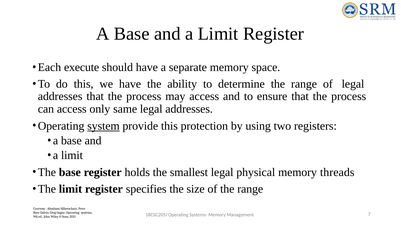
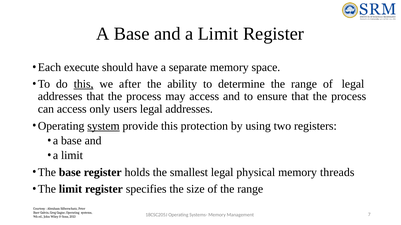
this underline: none -> present (84, 84)
we have: have -> after (130, 84)
same: same -> users (125, 109)
